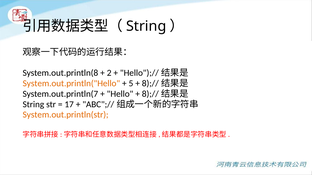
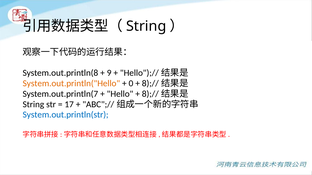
2: 2 -> 9 (109, 73)
5: 5 -> 0 (131, 84)
System.out.println(str colour: orange -> blue (66, 115)
